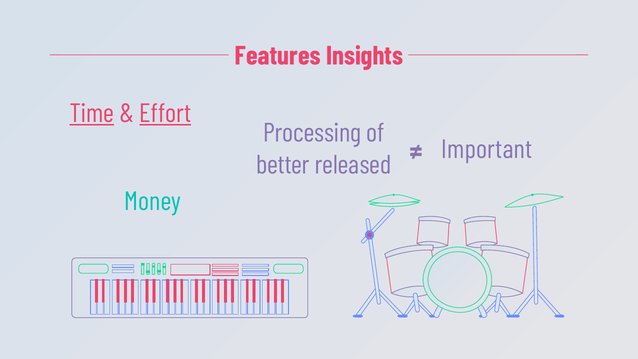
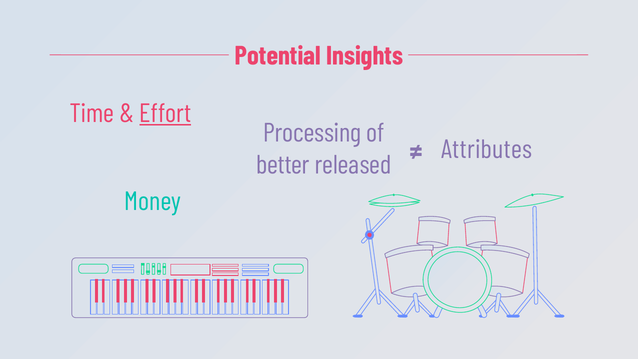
Features: Features -> Potential (278, 56)
Time underline: present -> none (92, 113)
Important: Important -> Attributes (487, 149)
